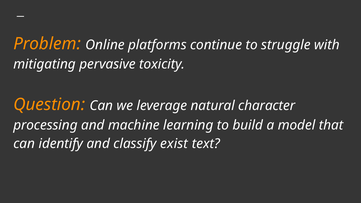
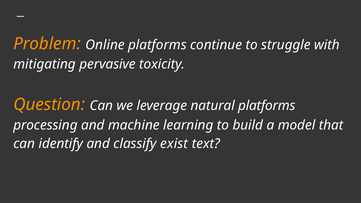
natural character: character -> platforms (267, 106)
